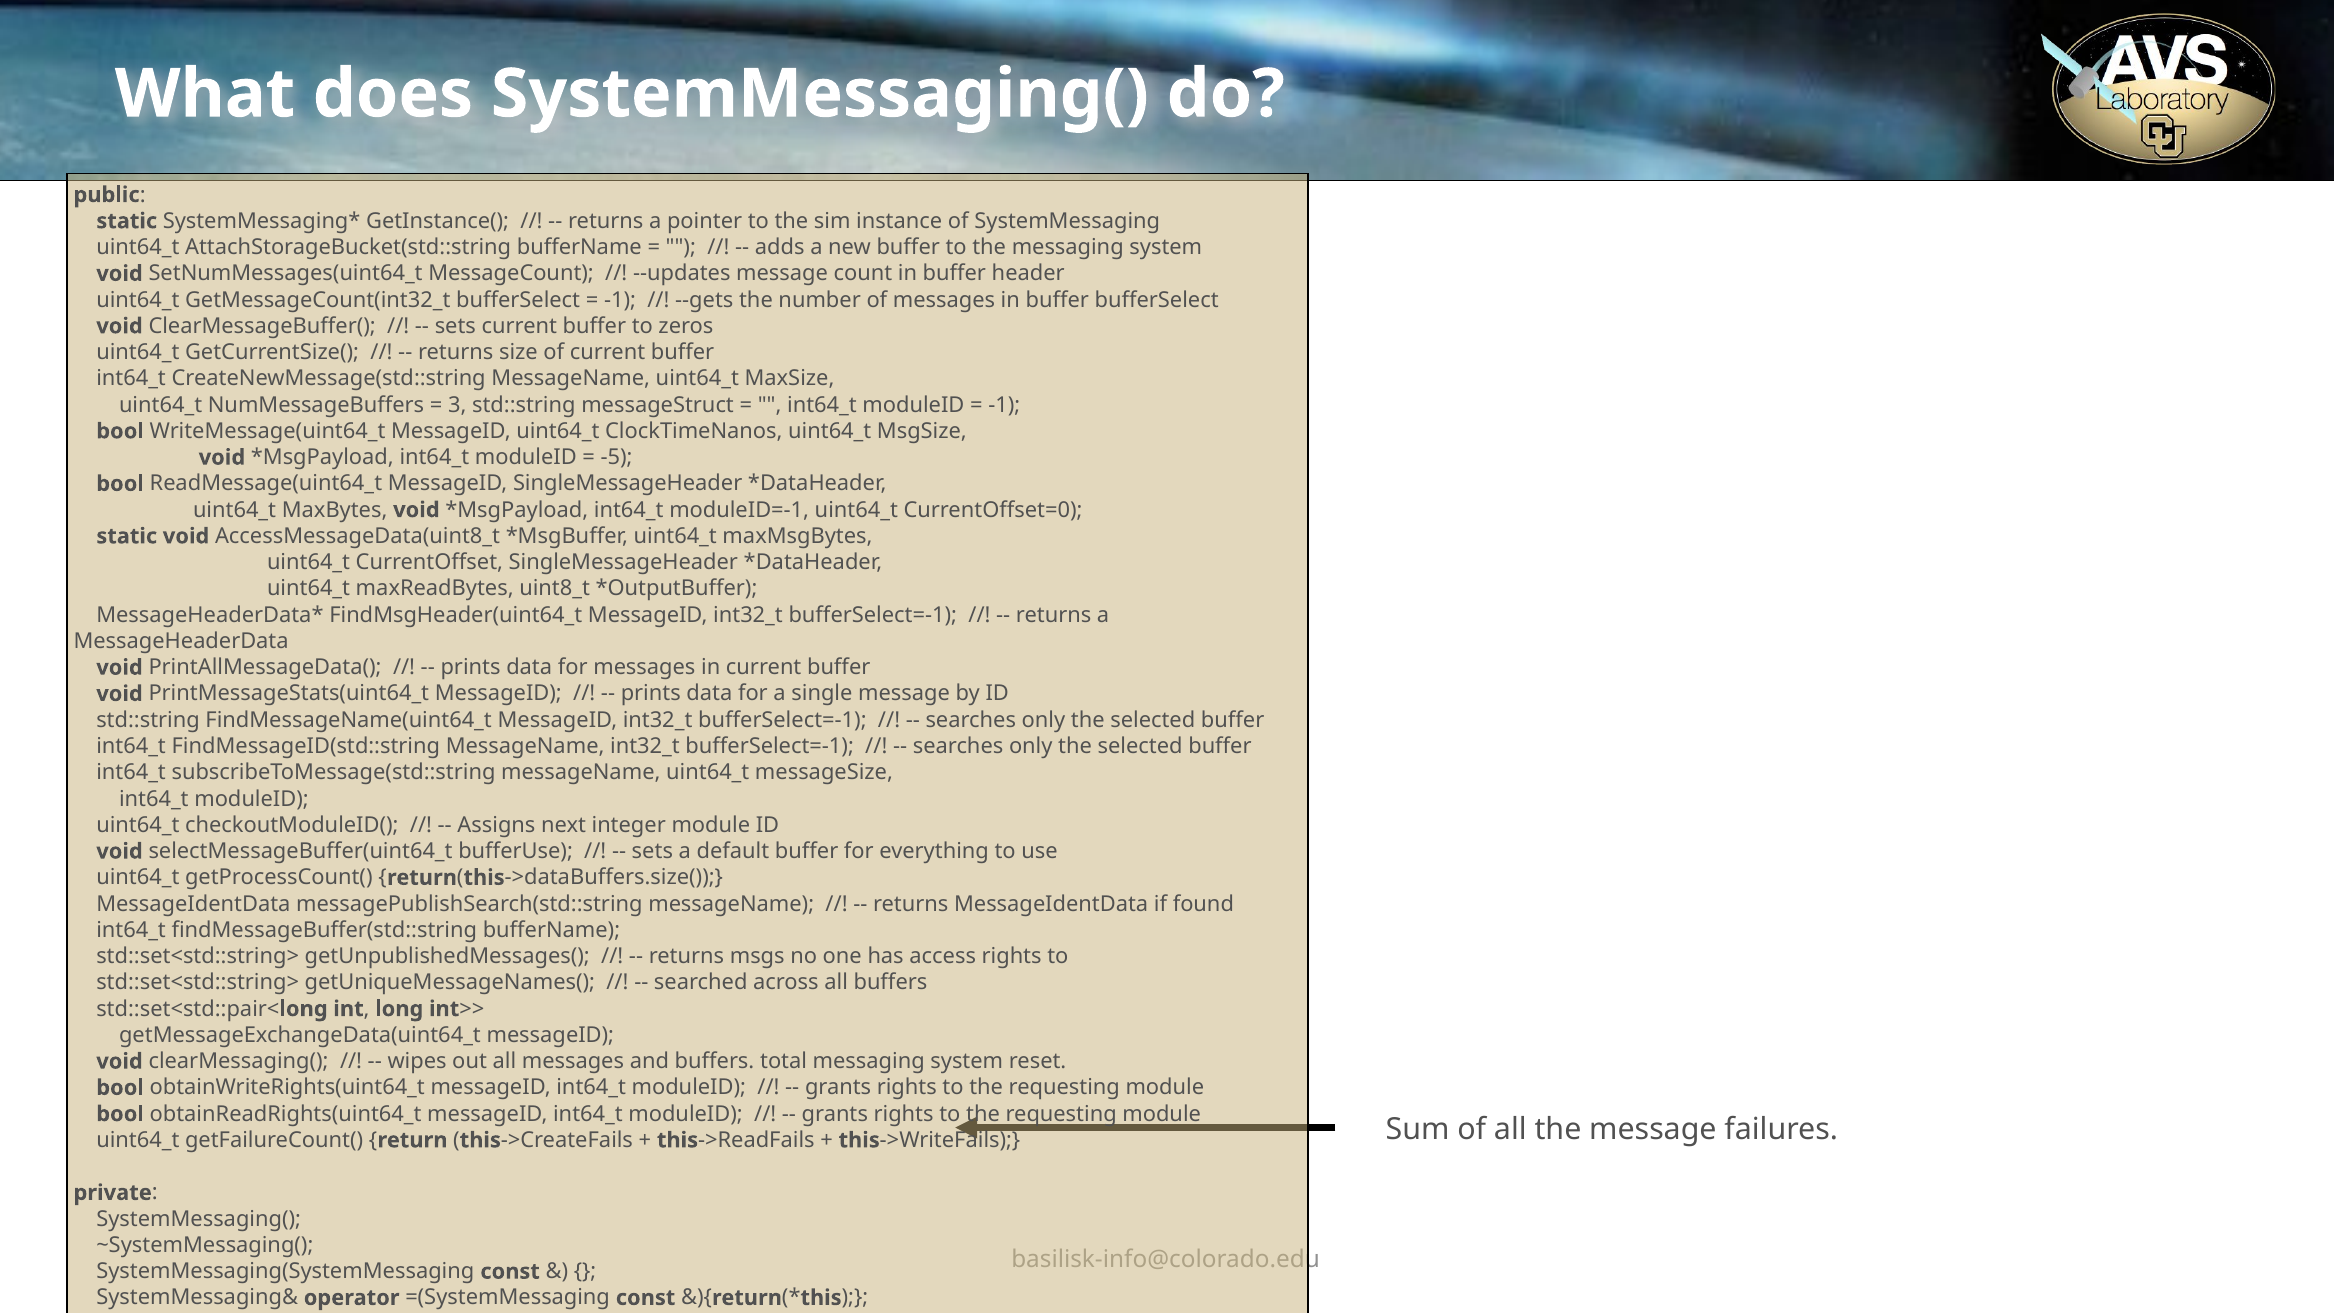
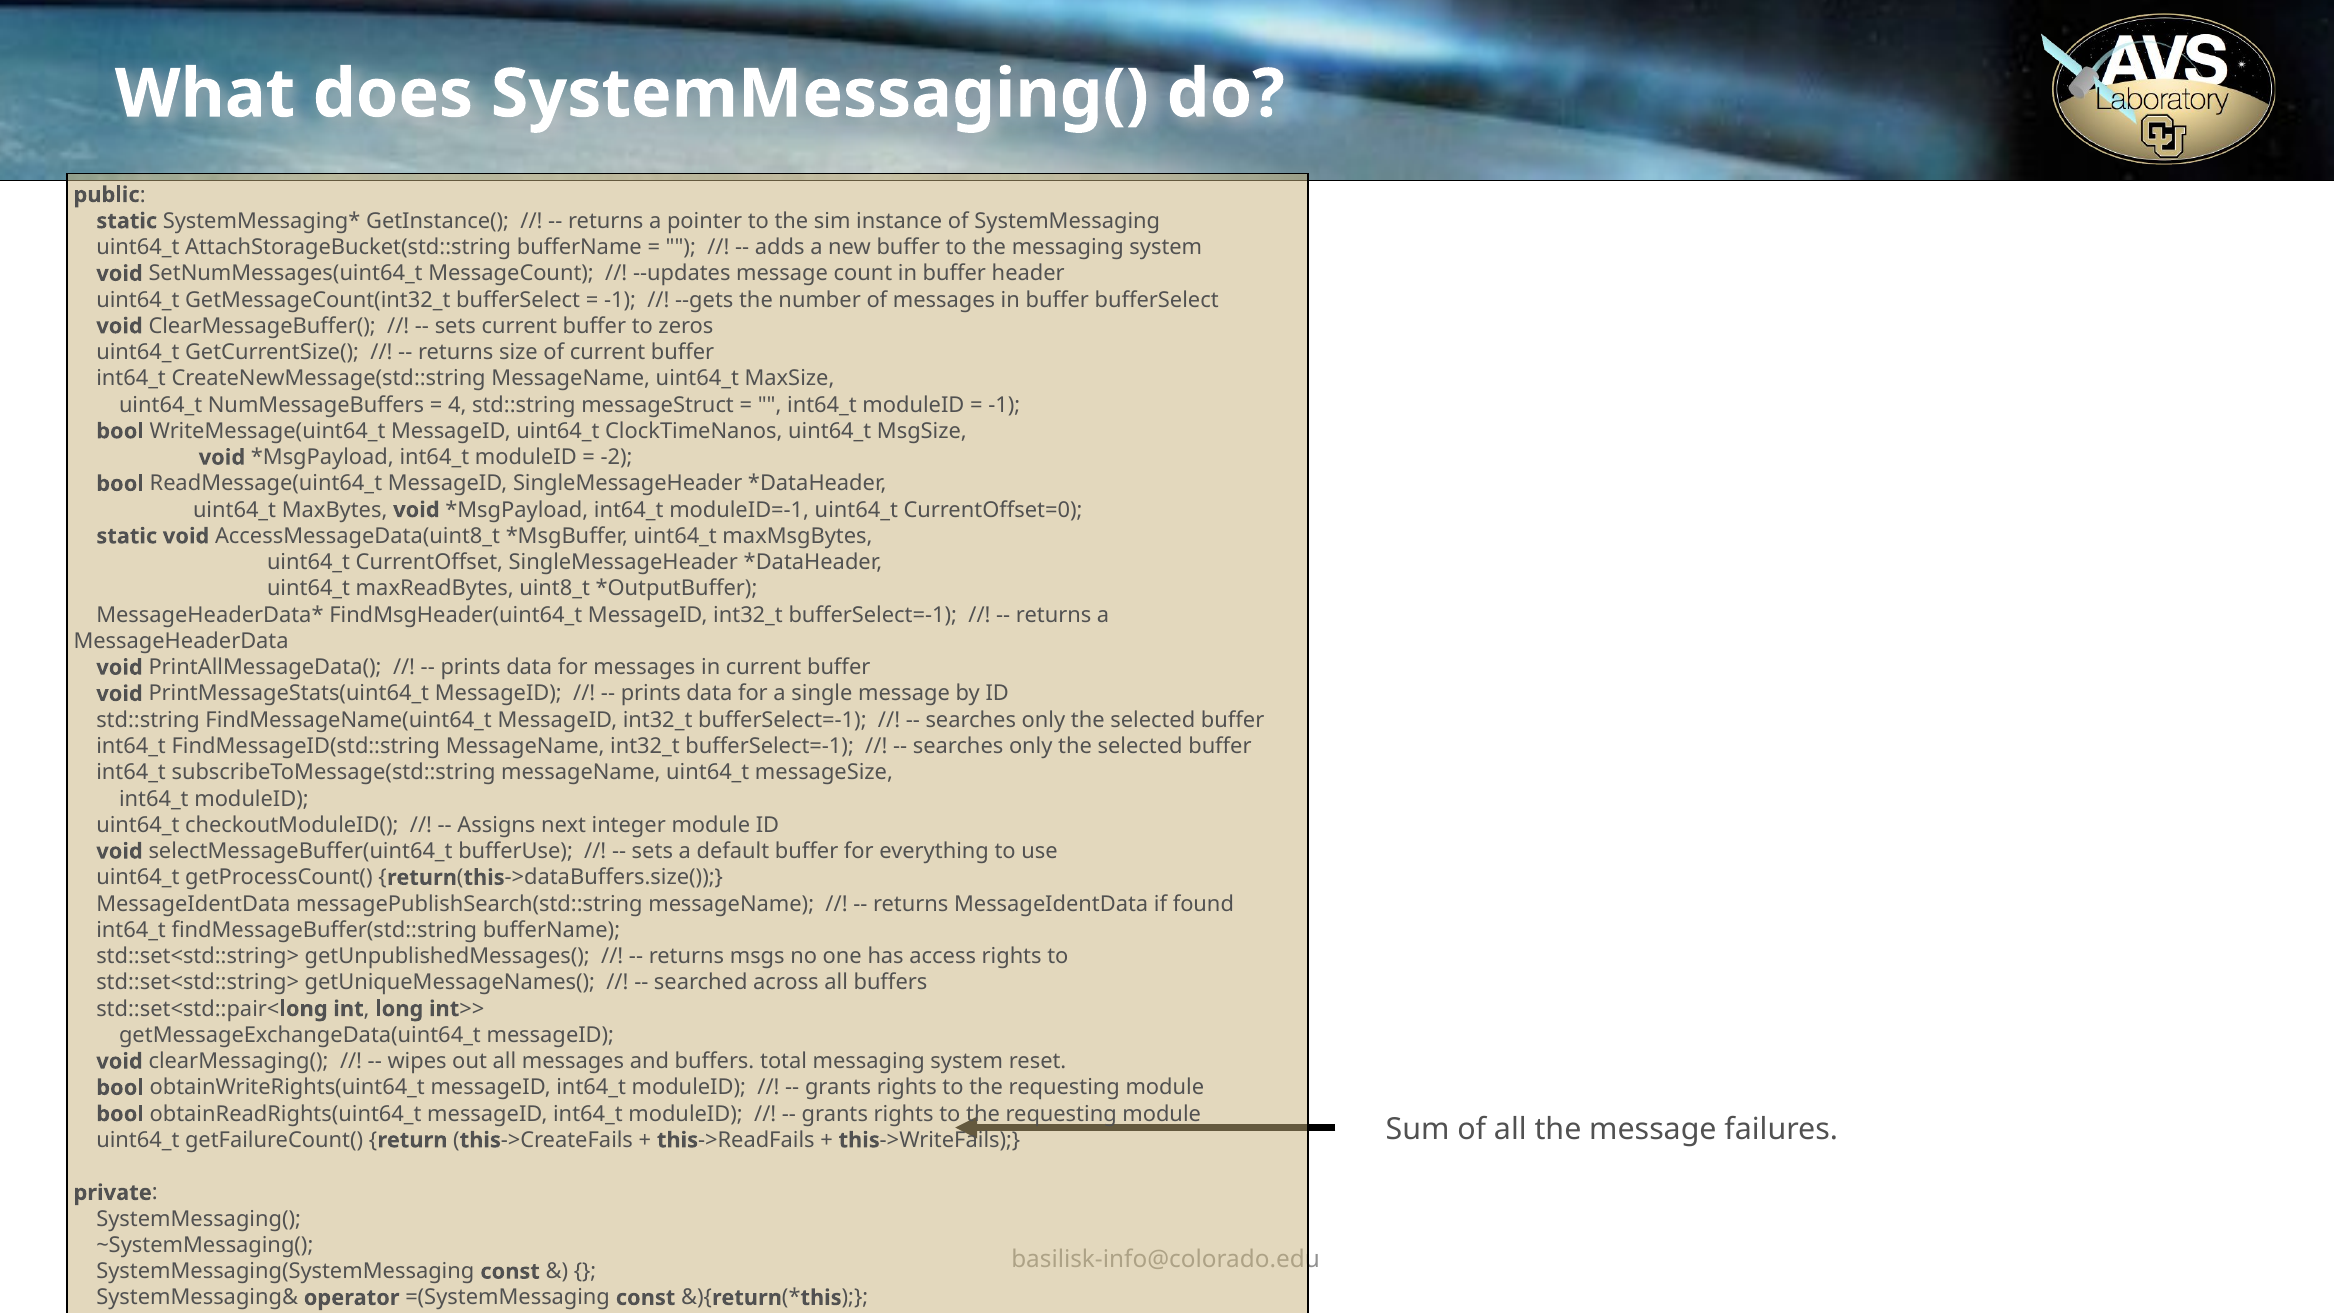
3: 3 -> 4 (457, 405)
-5: -5 -> -2 (617, 457)
